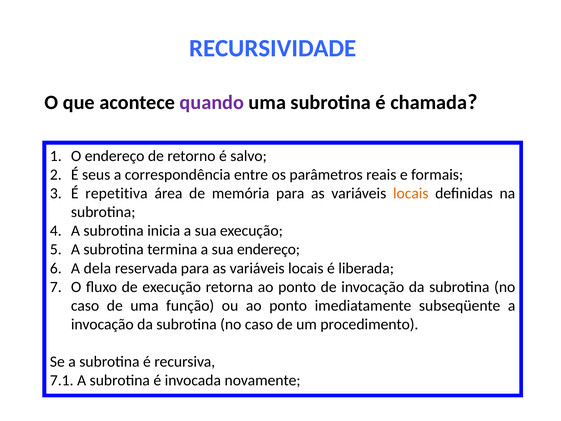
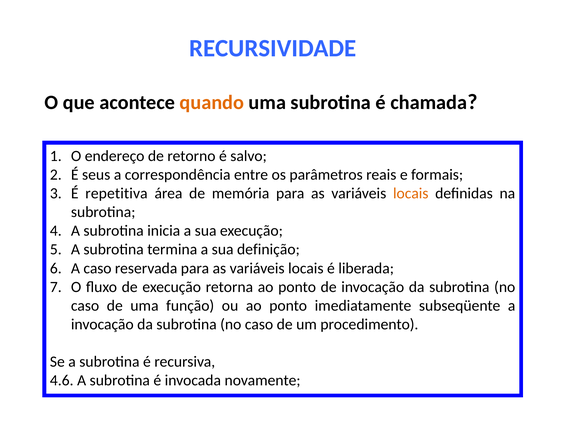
quando colour: purple -> orange (212, 102)
sua endereço: endereço -> definição (268, 249)
A dela: dela -> caso (97, 268)
7.1: 7.1 -> 4.6 (62, 380)
